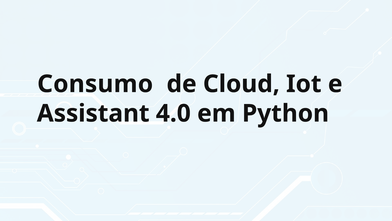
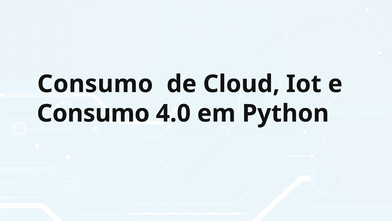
Assistant: Assistant -> Consumo (93, 113)
